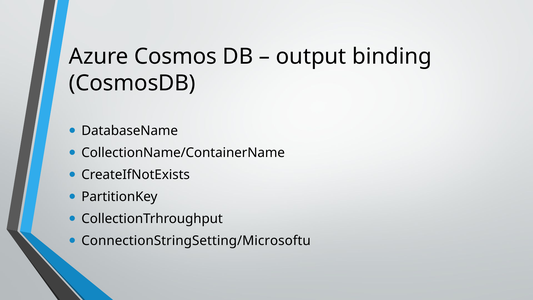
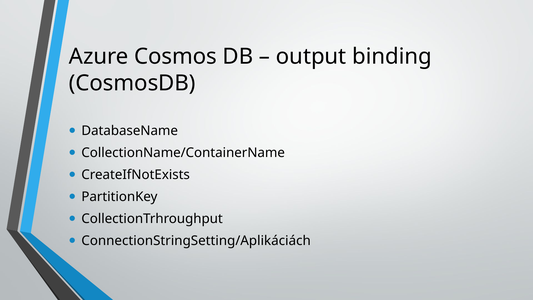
ConnectionStringSetting/Microsoftu: ConnectionStringSetting/Microsoftu -> ConnectionStringSetting/Aplikáciách (196, 241)
